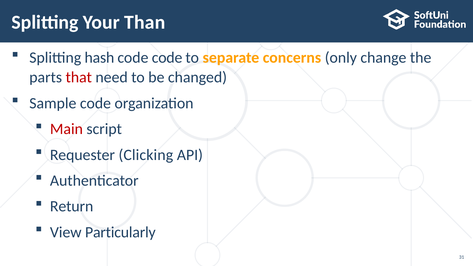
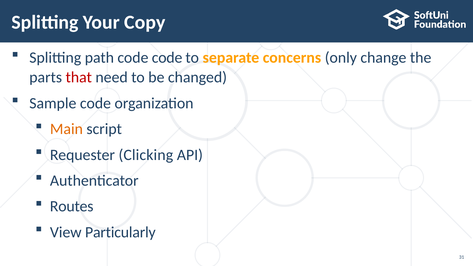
Than: Than -> Copy (145, 22)
hash: hash -> path (99, 58)
Main colour: red -> orange (66, 129)
Return: Return -> Routes (72, 206)
